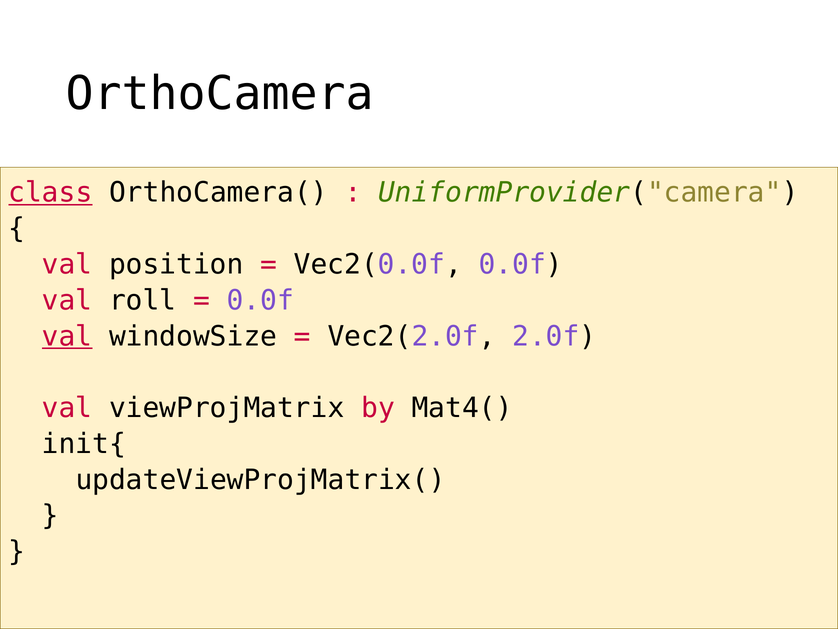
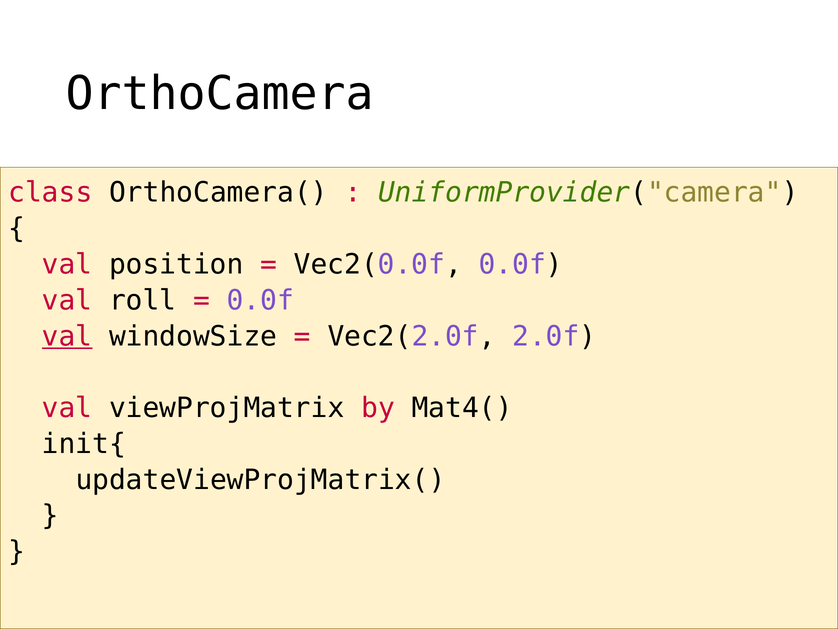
class underline: present -> none (50, 193)
